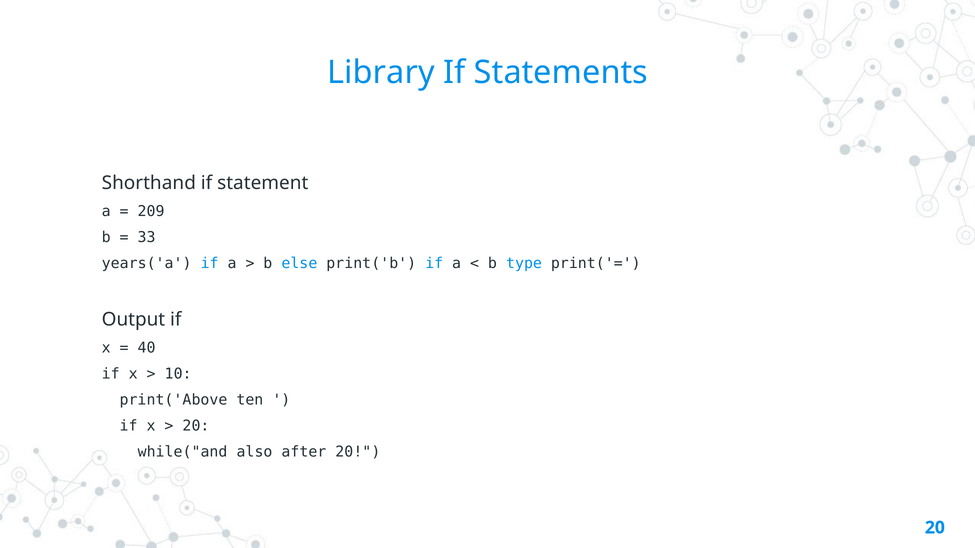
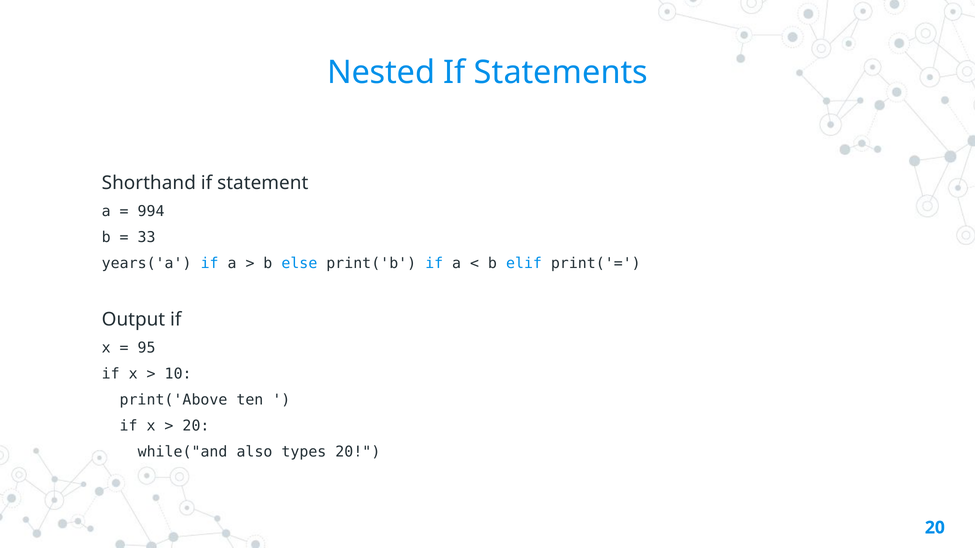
Library: Library -> Nested (381, 73)
209: 209 -> 994 (151, 211)
type: type -> elif (524, 263)
40: 40 -> 95 (147, 348)
after: after -> types (304, 452)
